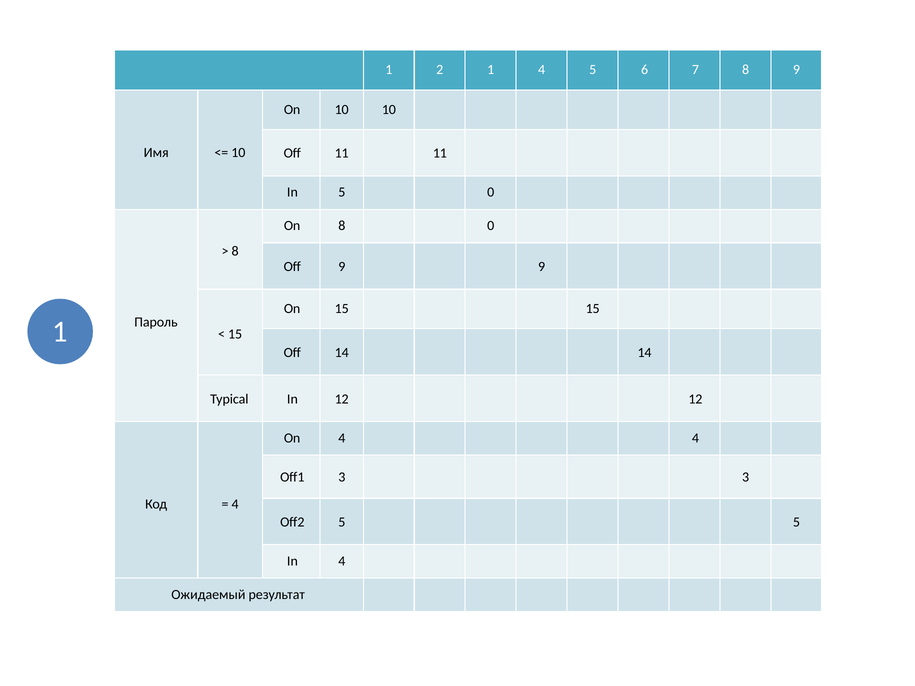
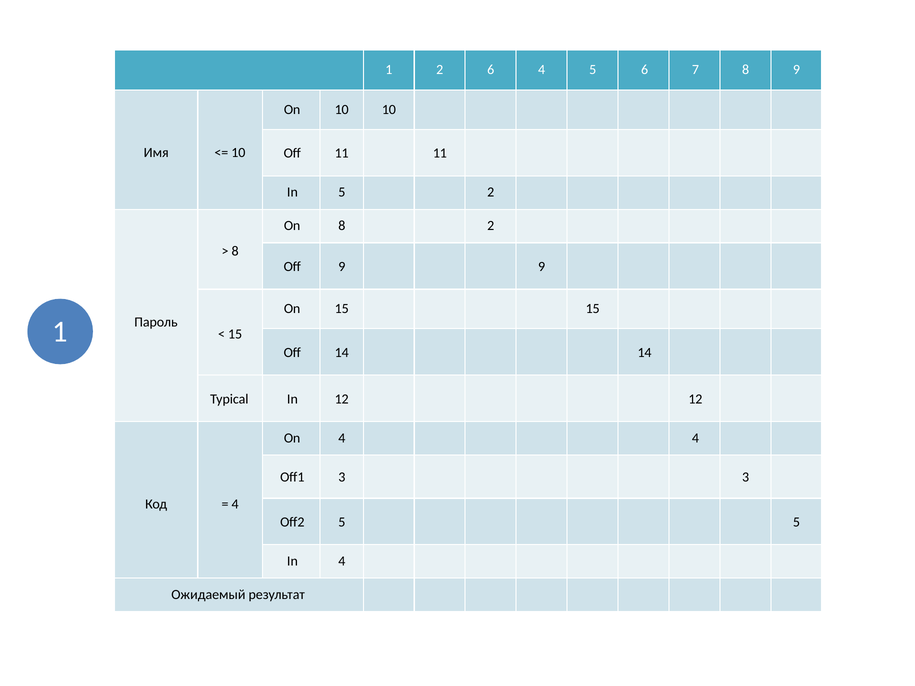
2 1: 1 -> 6 (491, 70)
5 0: 0 -> 2 (491, 192)
8 0: 0 -> 2 (491, 226)
